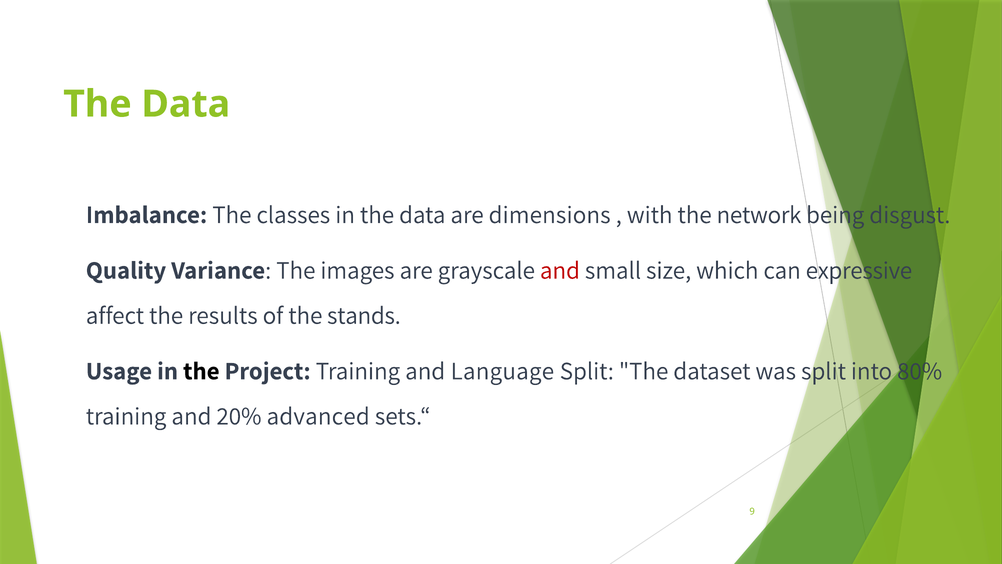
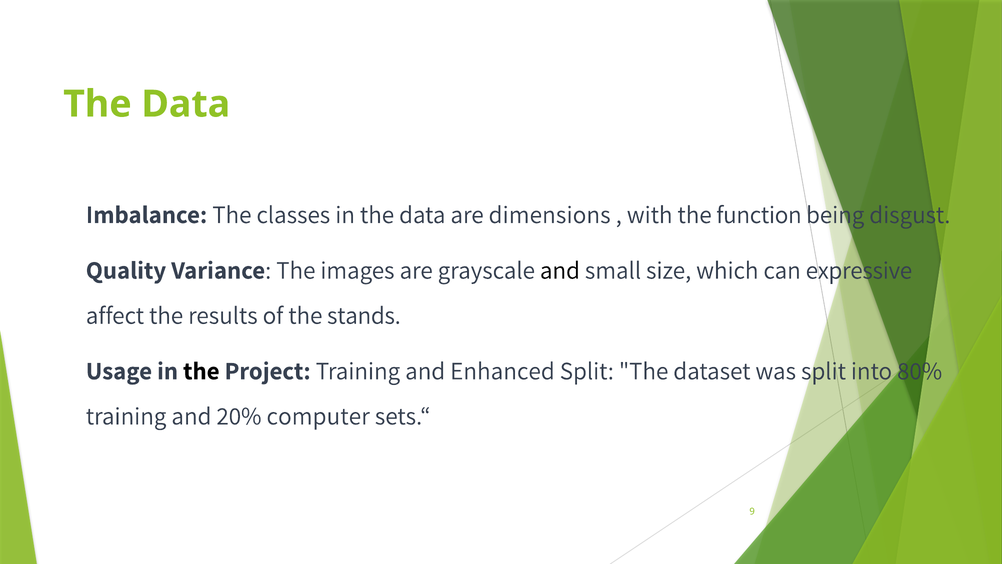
network: network -> function (759, 215)
and colour: red -> black (560, 270)
Language: Language -> Enhanced (502, 371)
advanced: advanced -> computer (318, 416)
